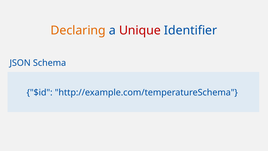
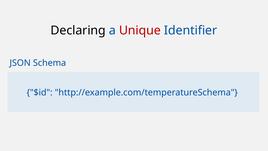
Declaring colour: orange -> black (78, 30)
